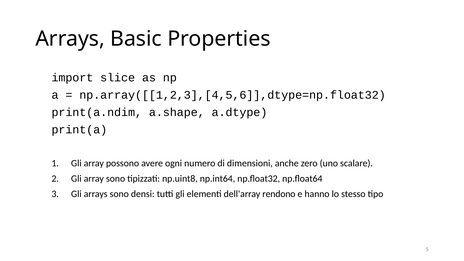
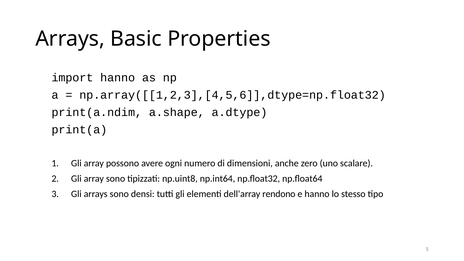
import slice: slice -> hanno (118, 78)
